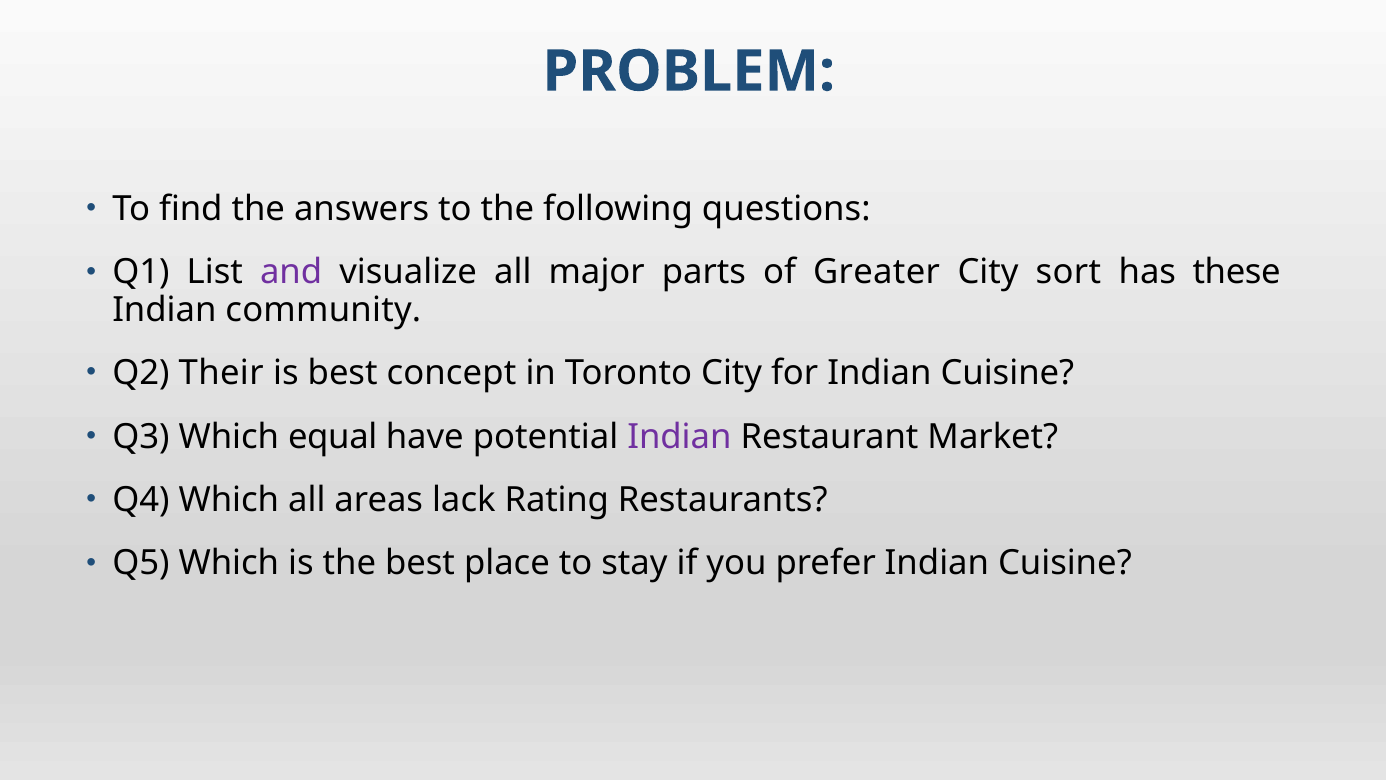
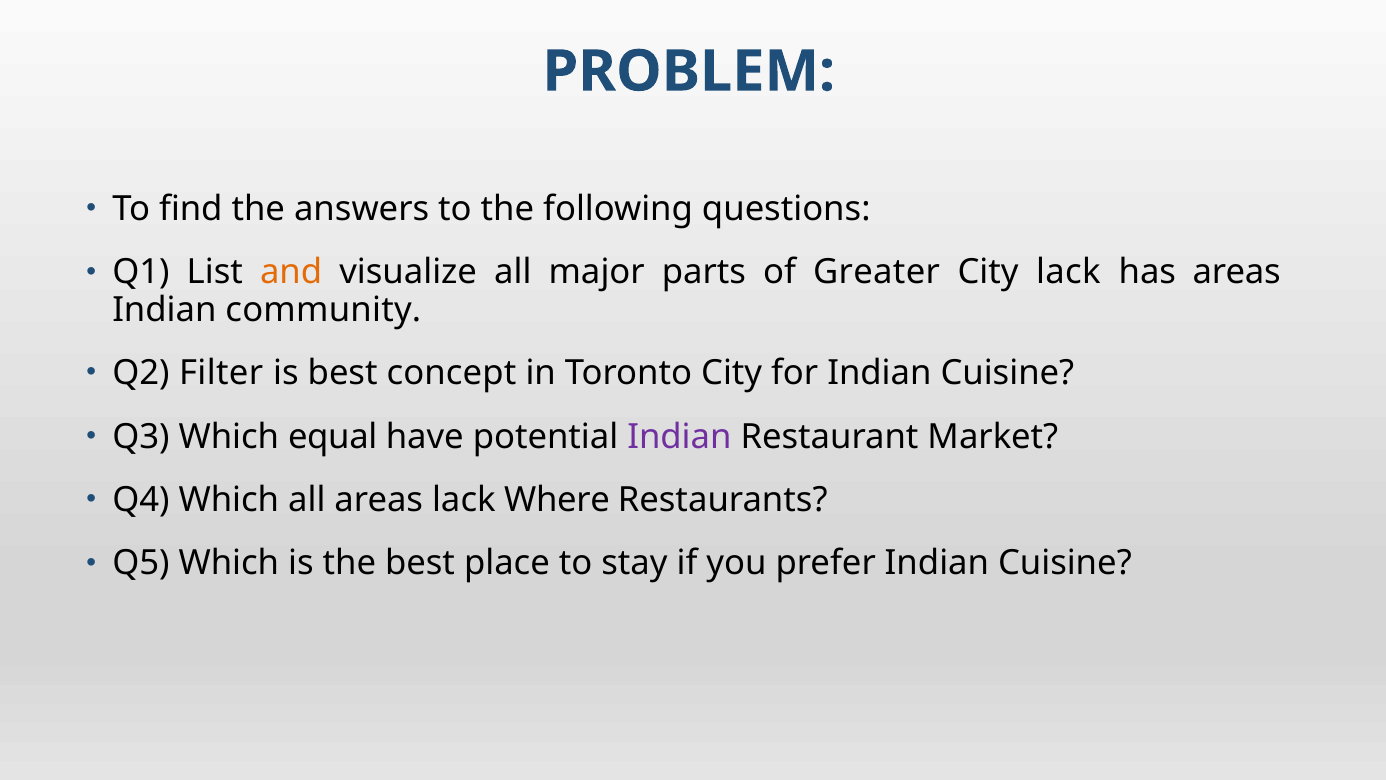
and colour: purple -> orange (291, 272)
City sort: sort -> lack (1068, 272)
has these: these -> areas (1237, 272)
Their: Their -> Filter (221, 373)
Rating: Rating -> Where (557, 500)
